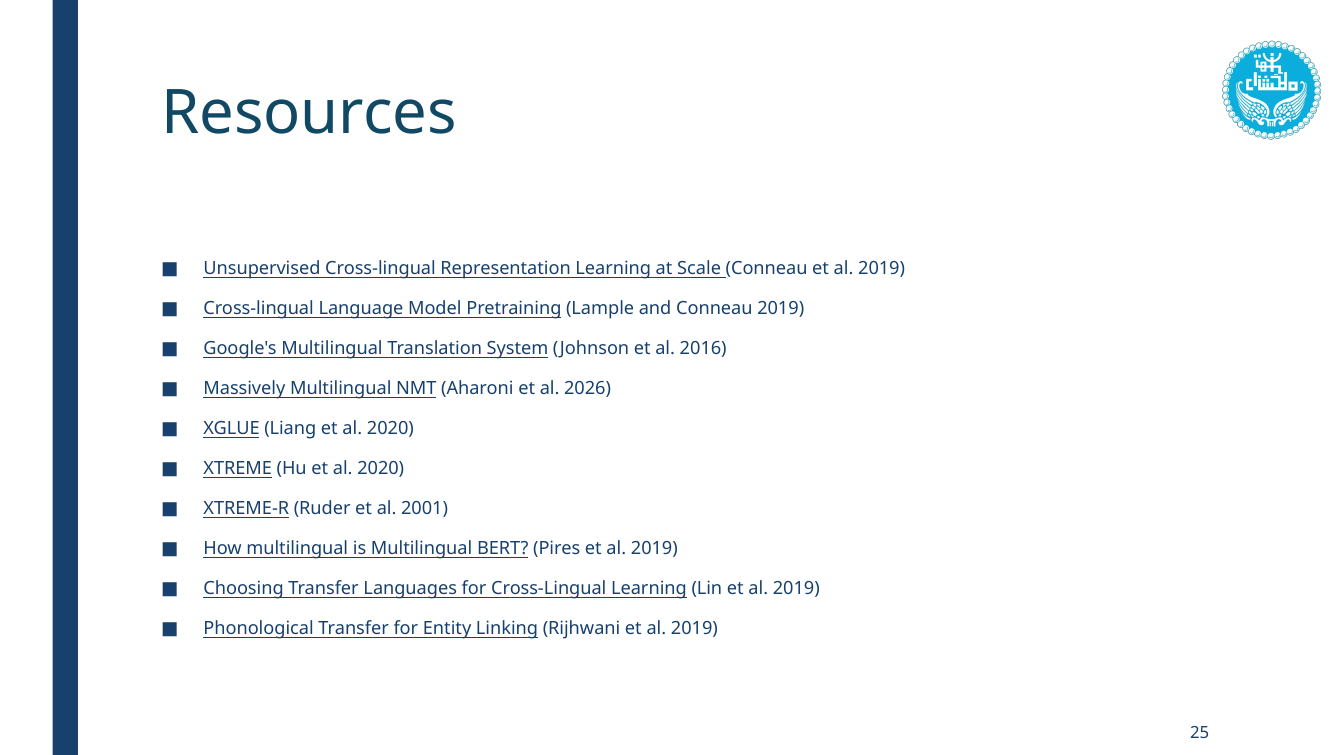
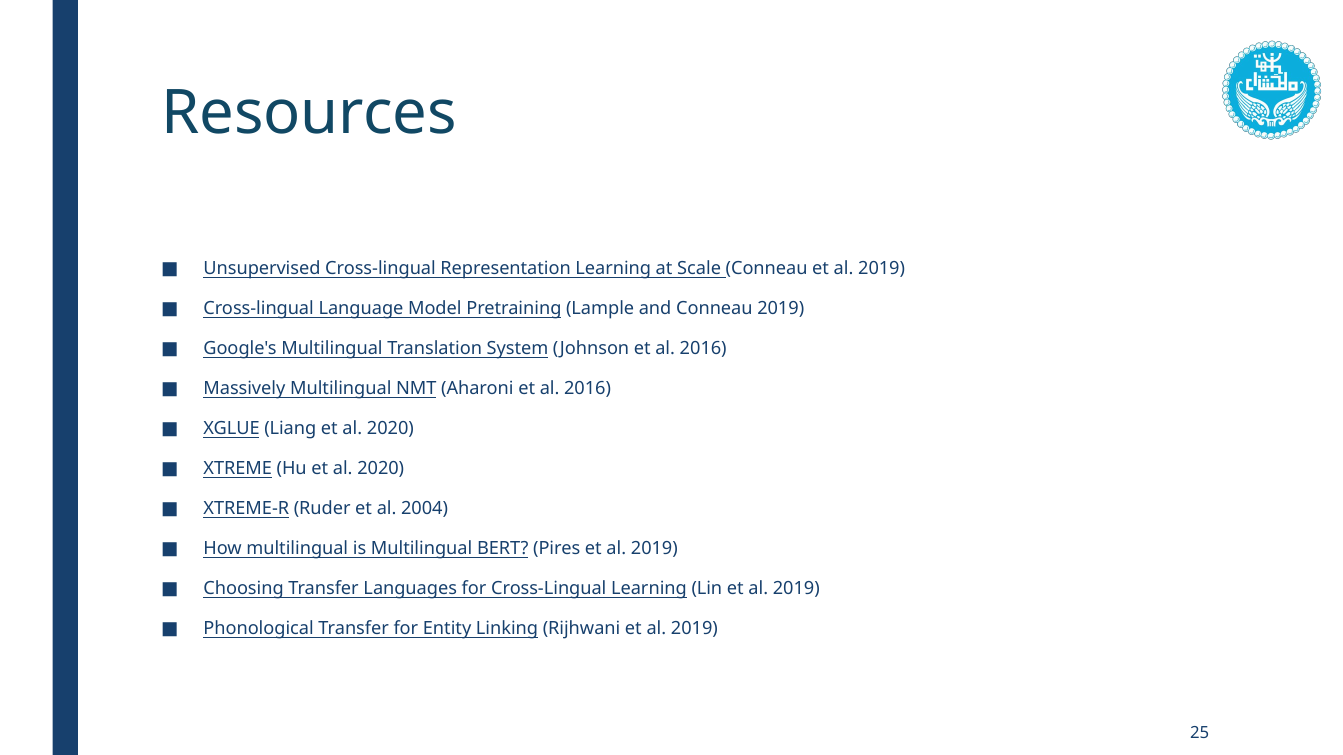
Aharoni et al 2026: 2026 -> 2016 (588, 389)
2001: 2001 -> 2004 (425, 509)
